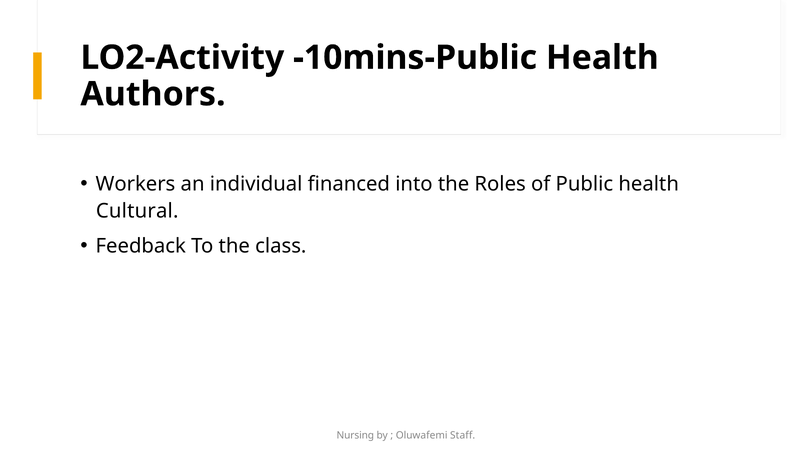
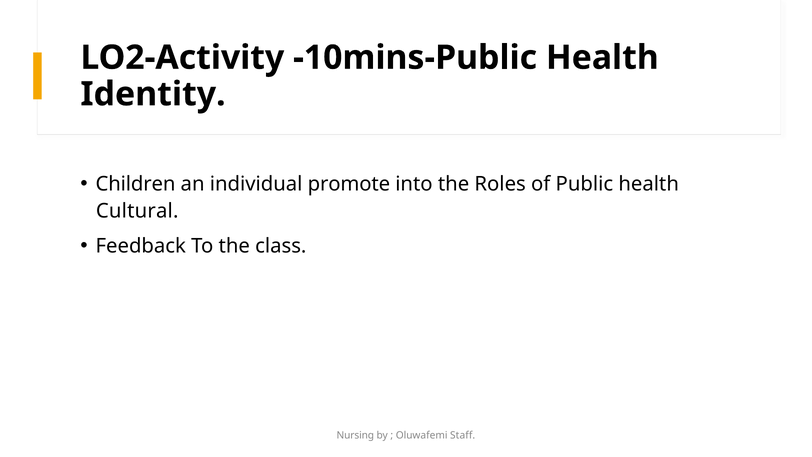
Authors: Authors -> Identity (153, 94)
Workers: Workers -> Children (136, 184)
financed: financed -> promote (349, 184)
